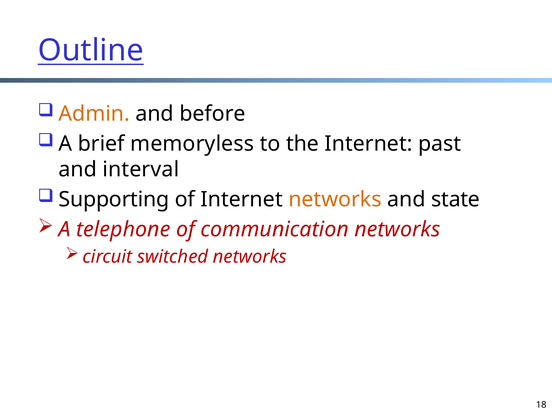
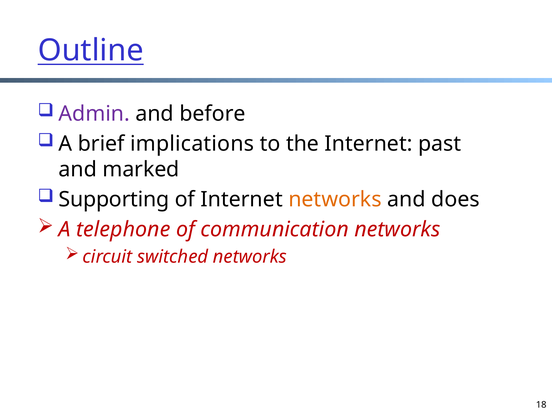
Admin colour: orange -> purple (94, 114)
memoryless: memoryless -> implications (192, 144)
interval: interval -> marked (141, 169)
state: state -> does (455, 199)
